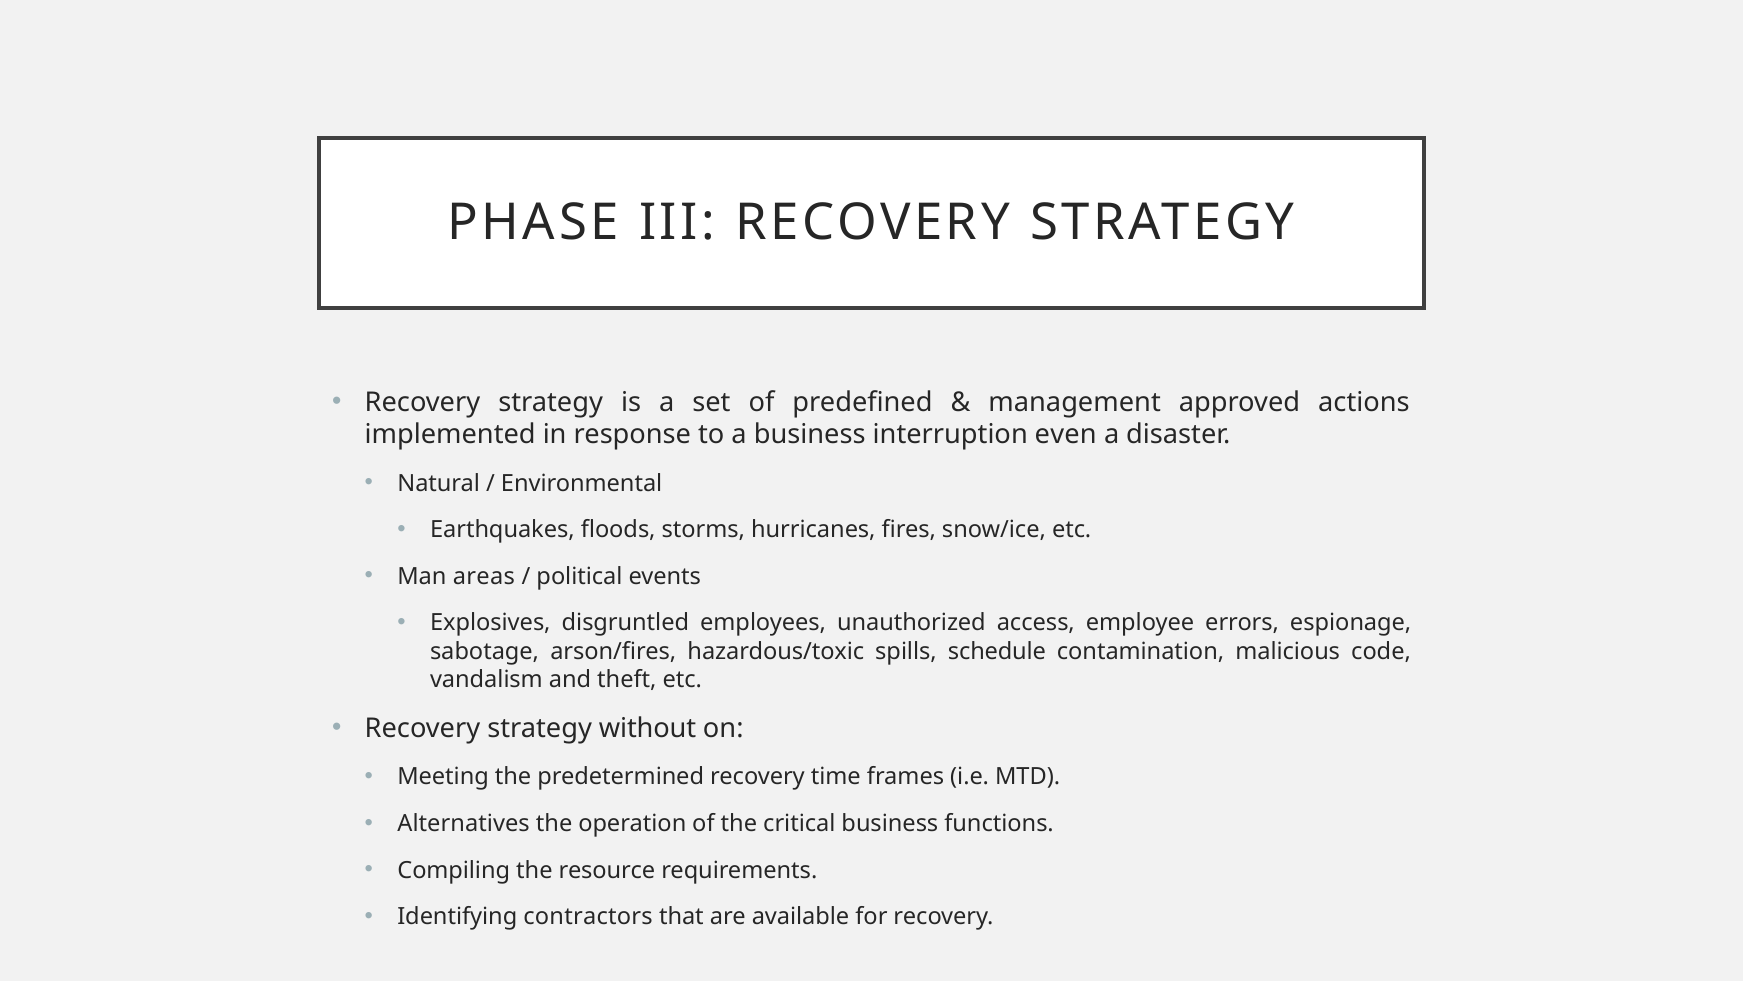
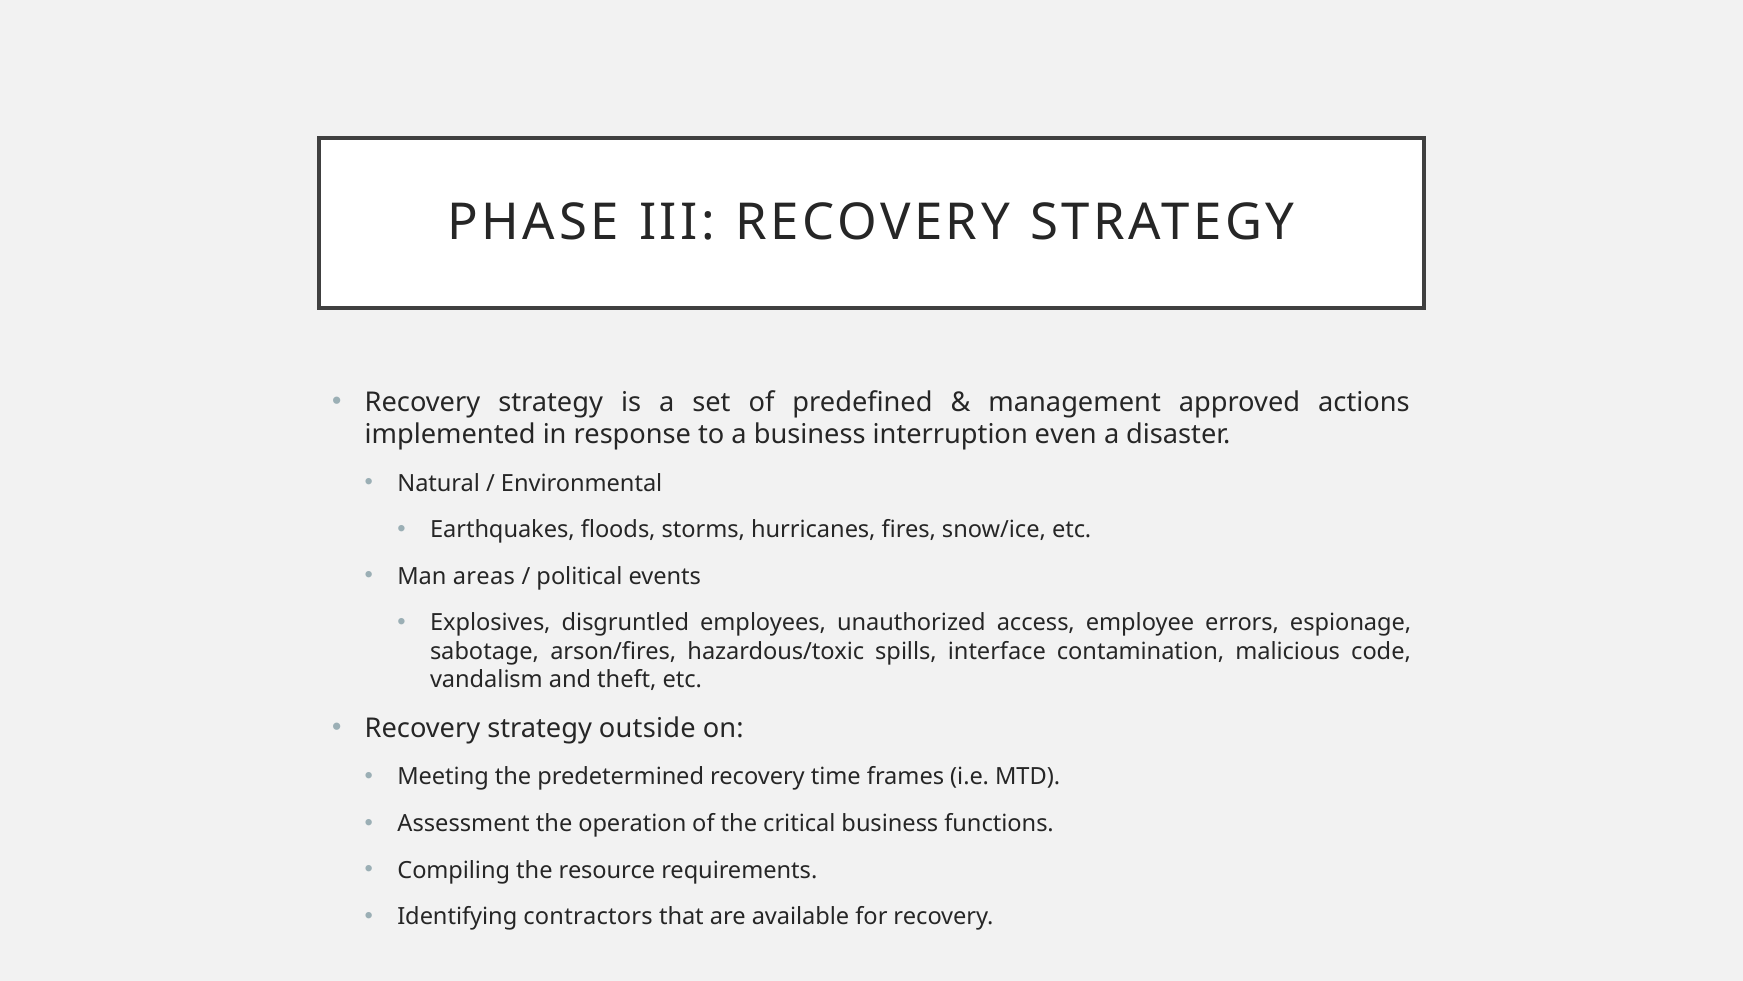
schedule: schedule -> interface (997, 651)
without: without -> outside (647, 728)
Alternatives: Alternatives -> Assessment (464, 823)
